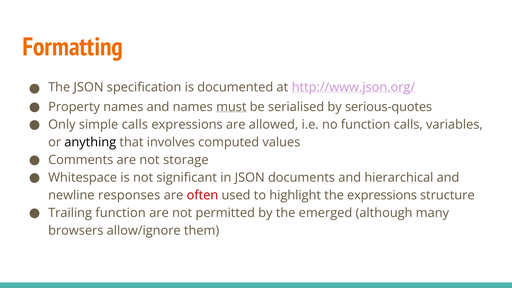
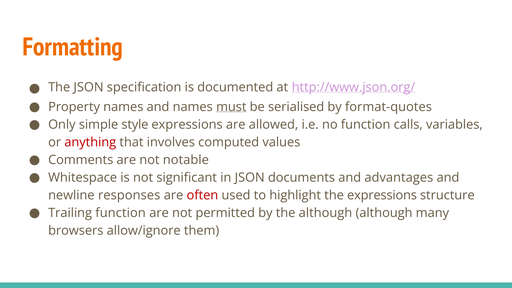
serious-quotes: serious-quotes -> format-quotes (388, 107)
simple calls: calls -> style (135, 125)
anything colour: black -> red (90, 142)
storage: storage -> notable (186, 160)
hierarchical: hierarchical -> advantages (399, 178)
the emerged: emerged -> although (325, 213)
